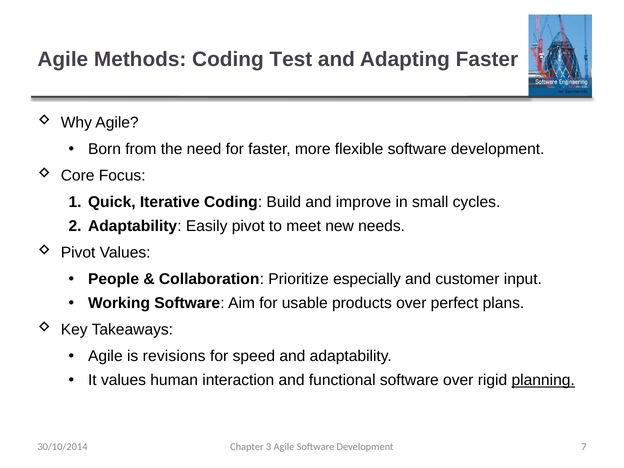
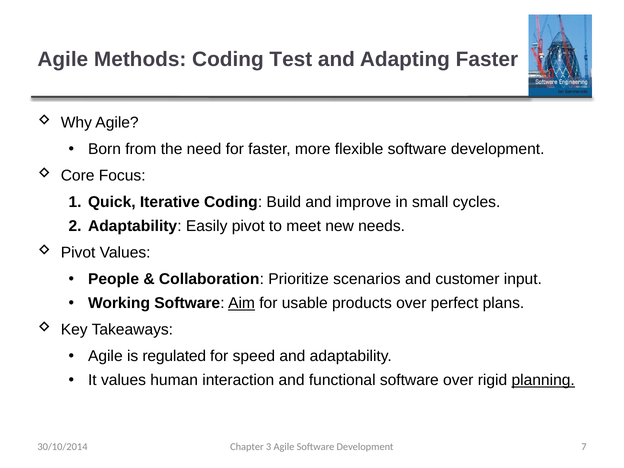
especially: especially -> scenarios (367, 279)
Aim underline: none -> present (242, 303)
revisions: revisions -> regulated (174, 356)
